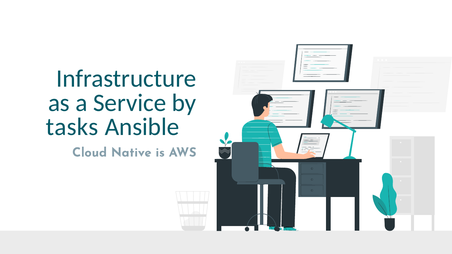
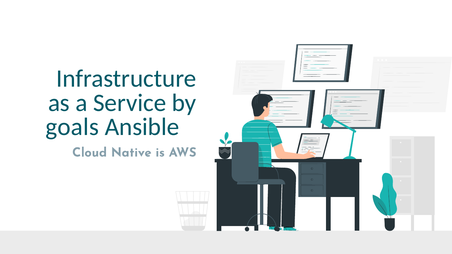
tasks: tasks -> goals (72, 127)
